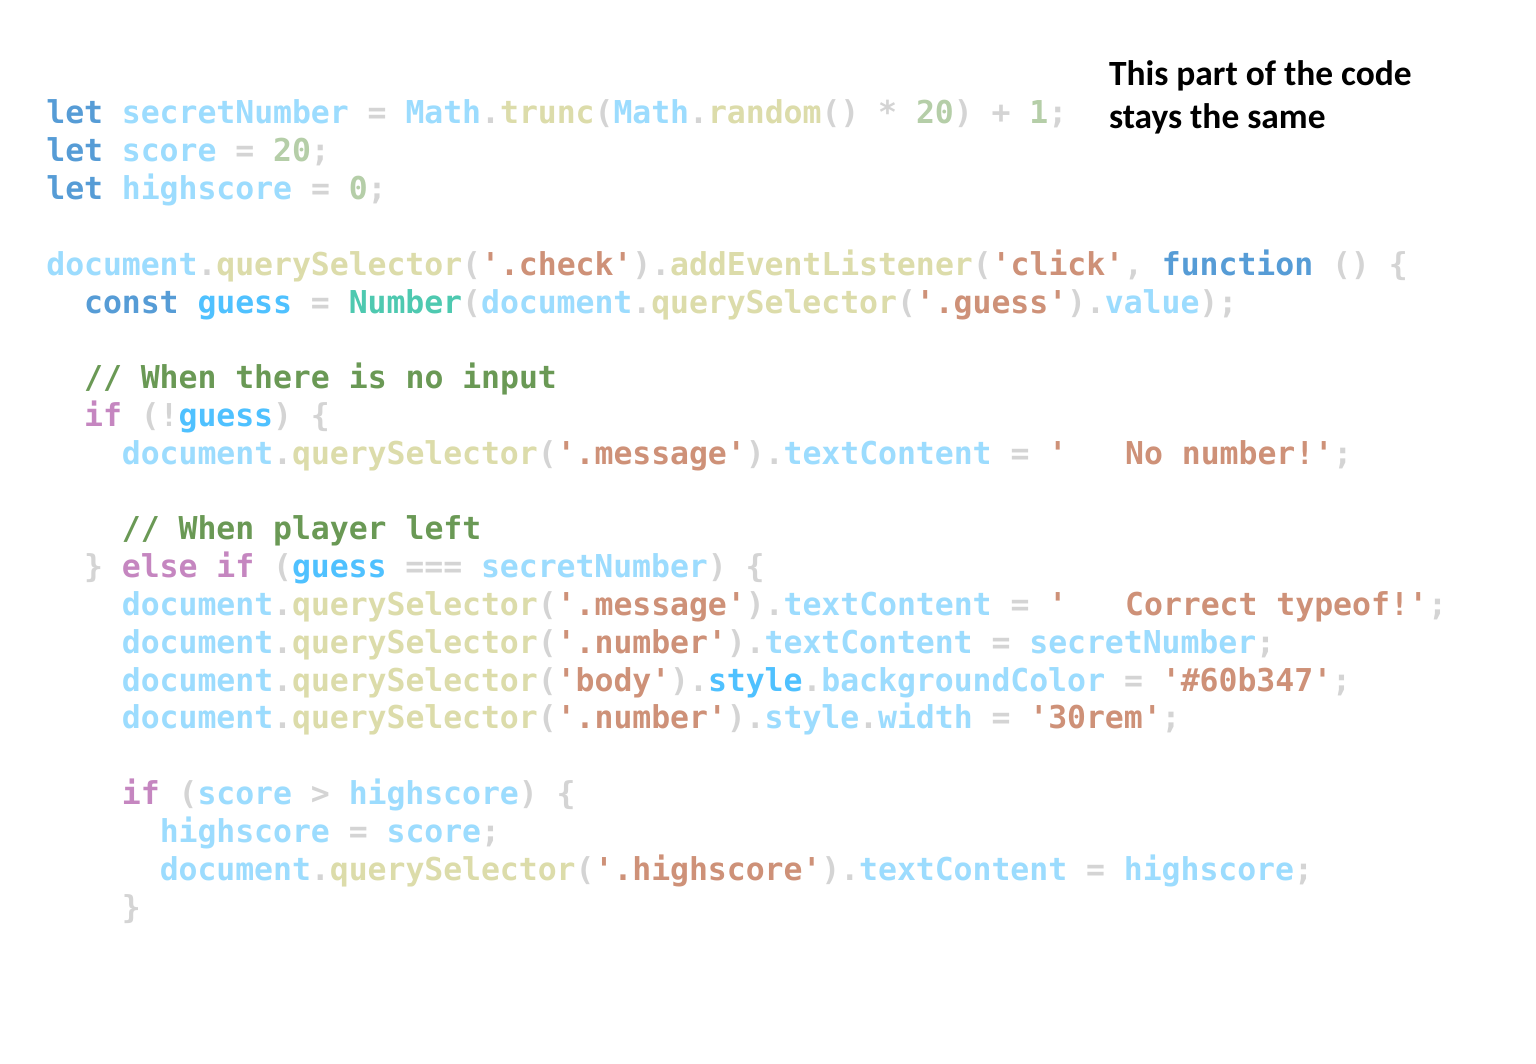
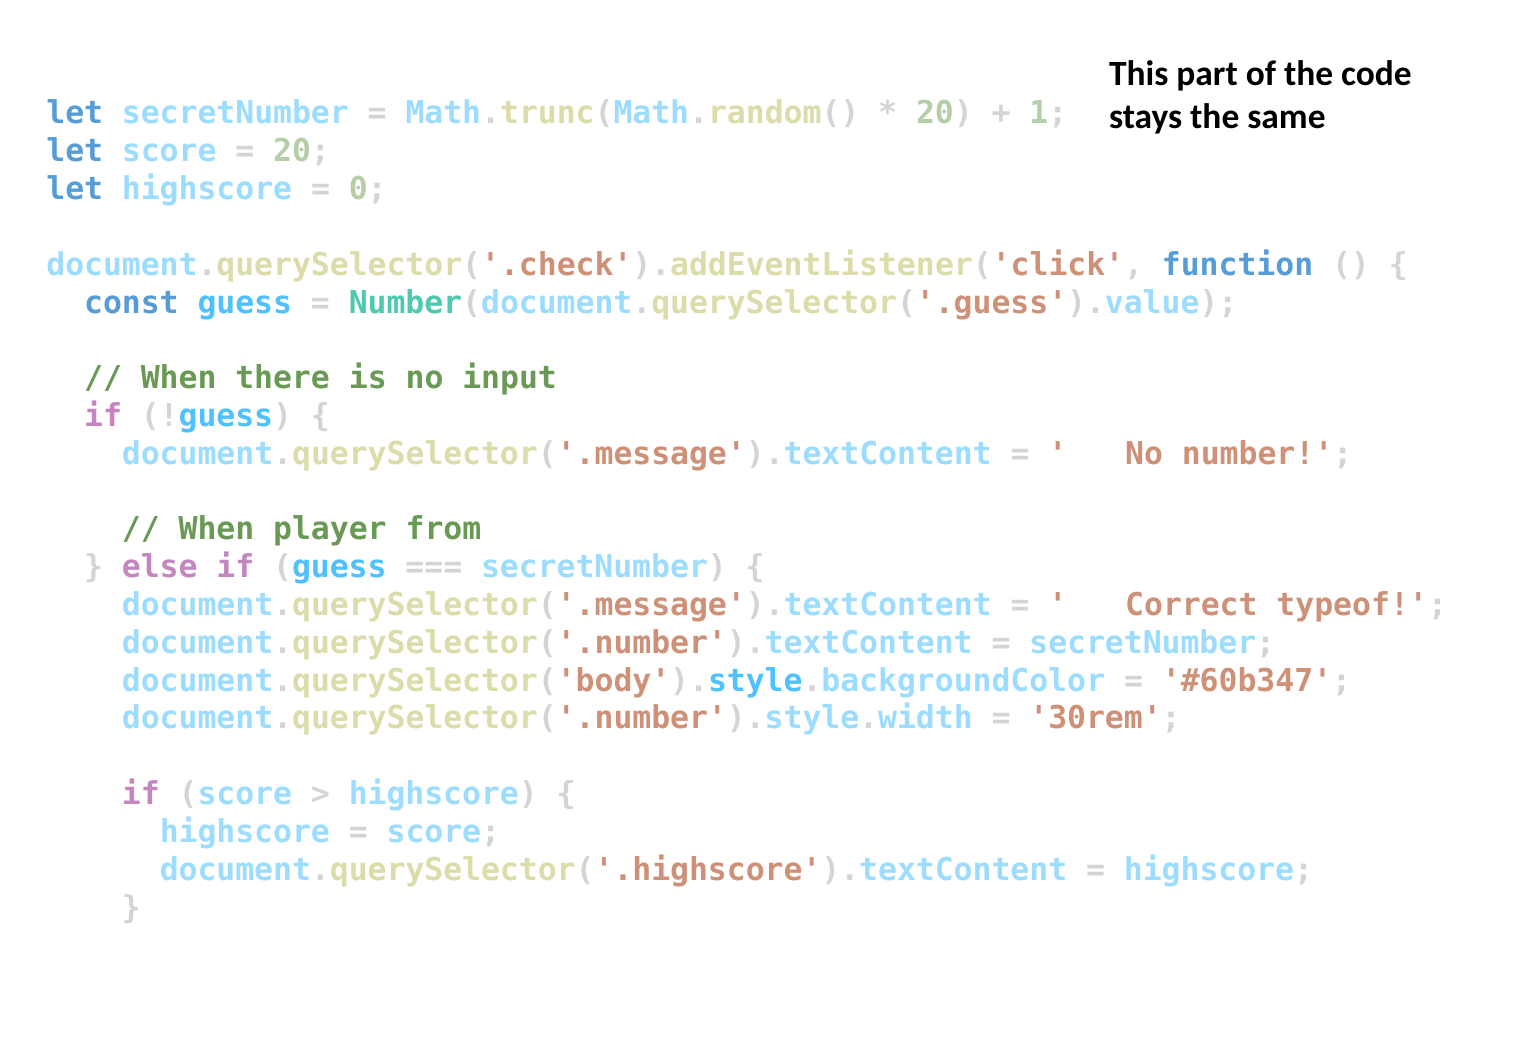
left: left -> from (443, 529)
